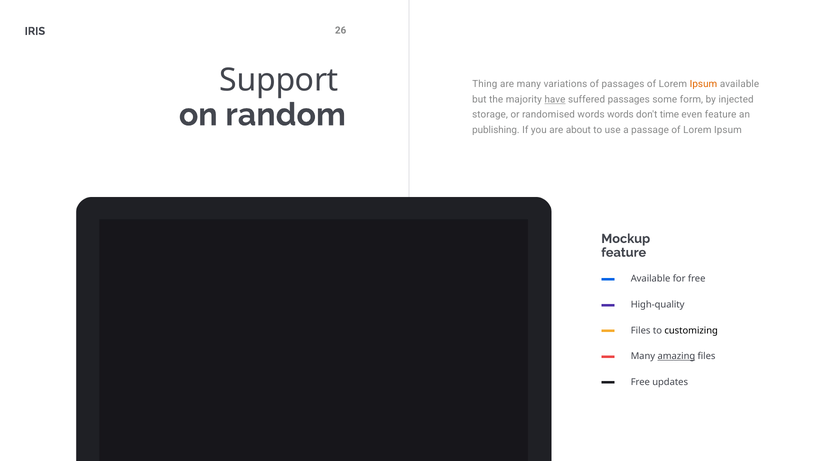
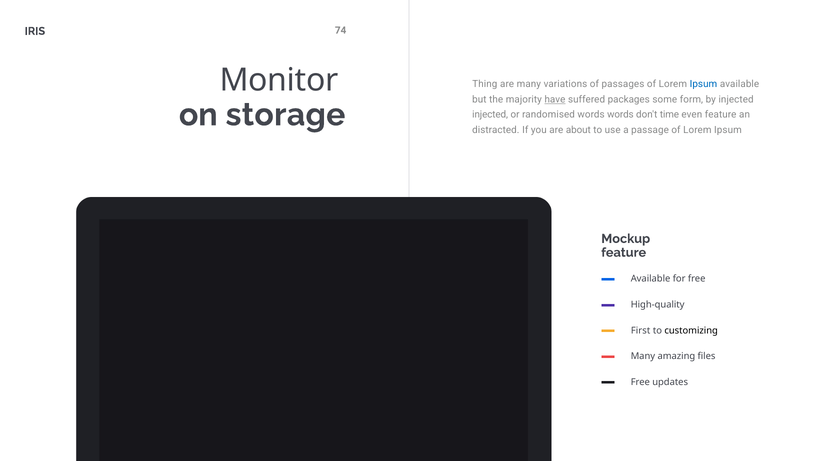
26: 26 -> 74 (341, 30)
Support: Support -> Monitor (279, 80)
Ipsum colour: orange -> blue (703, 84)
suffered passages: passages -> packages (629, 99)
random: random -> storage (285, 115)
storage: storage -> injected (490, 115)
publishing: publishing -> distracted (496, 130)
Files: Files -> First (641, 331)
amazing underline: present -> none (676, 356)
